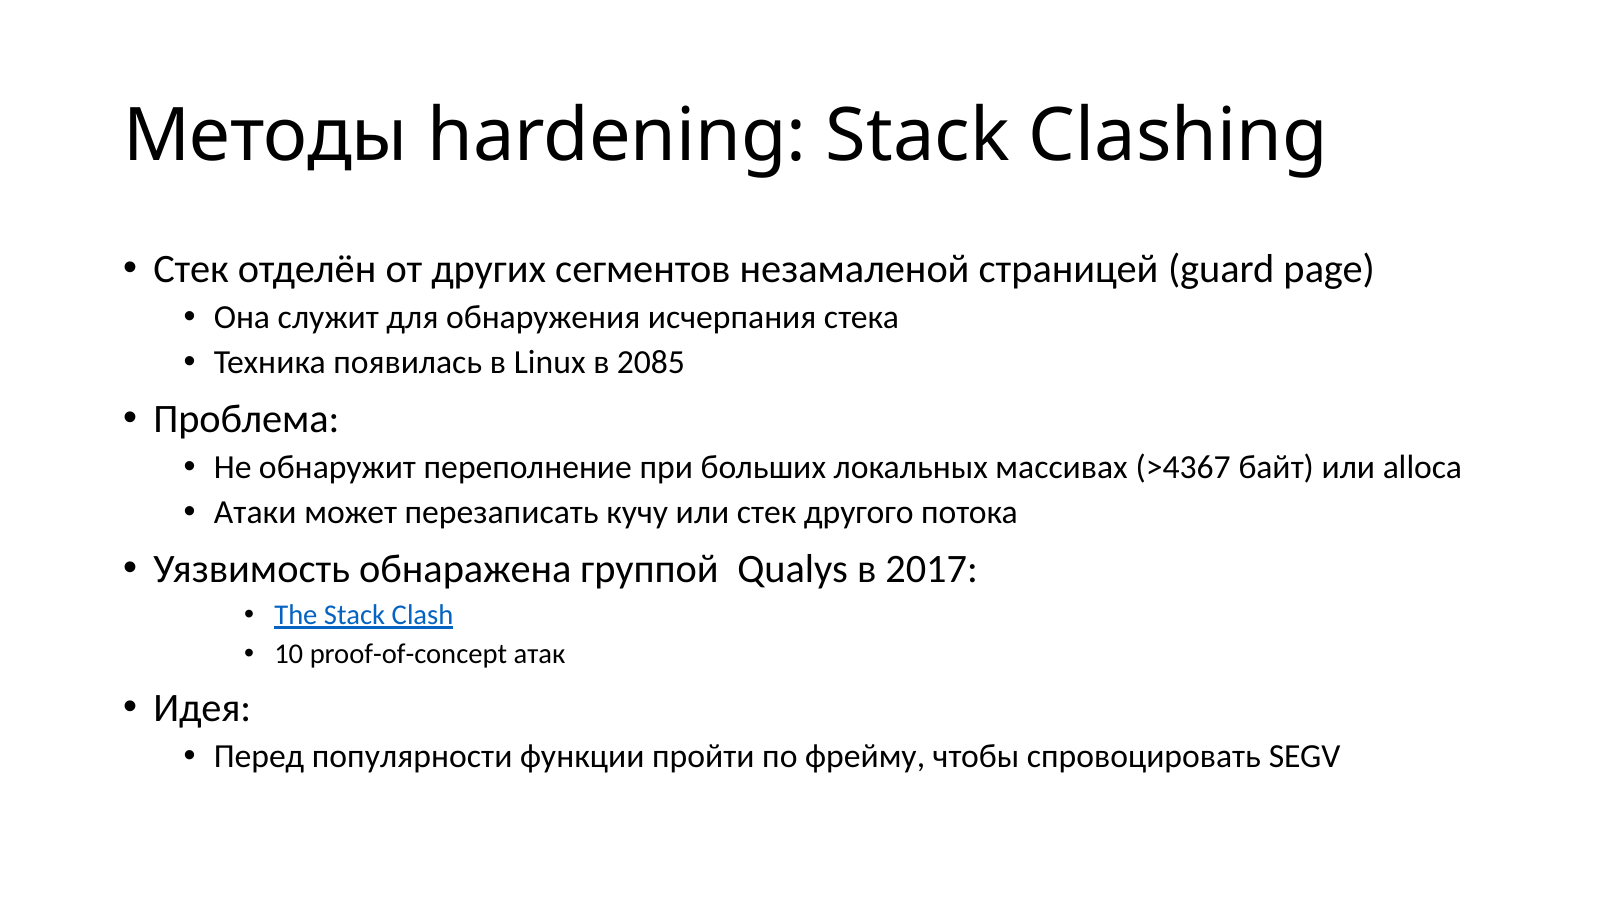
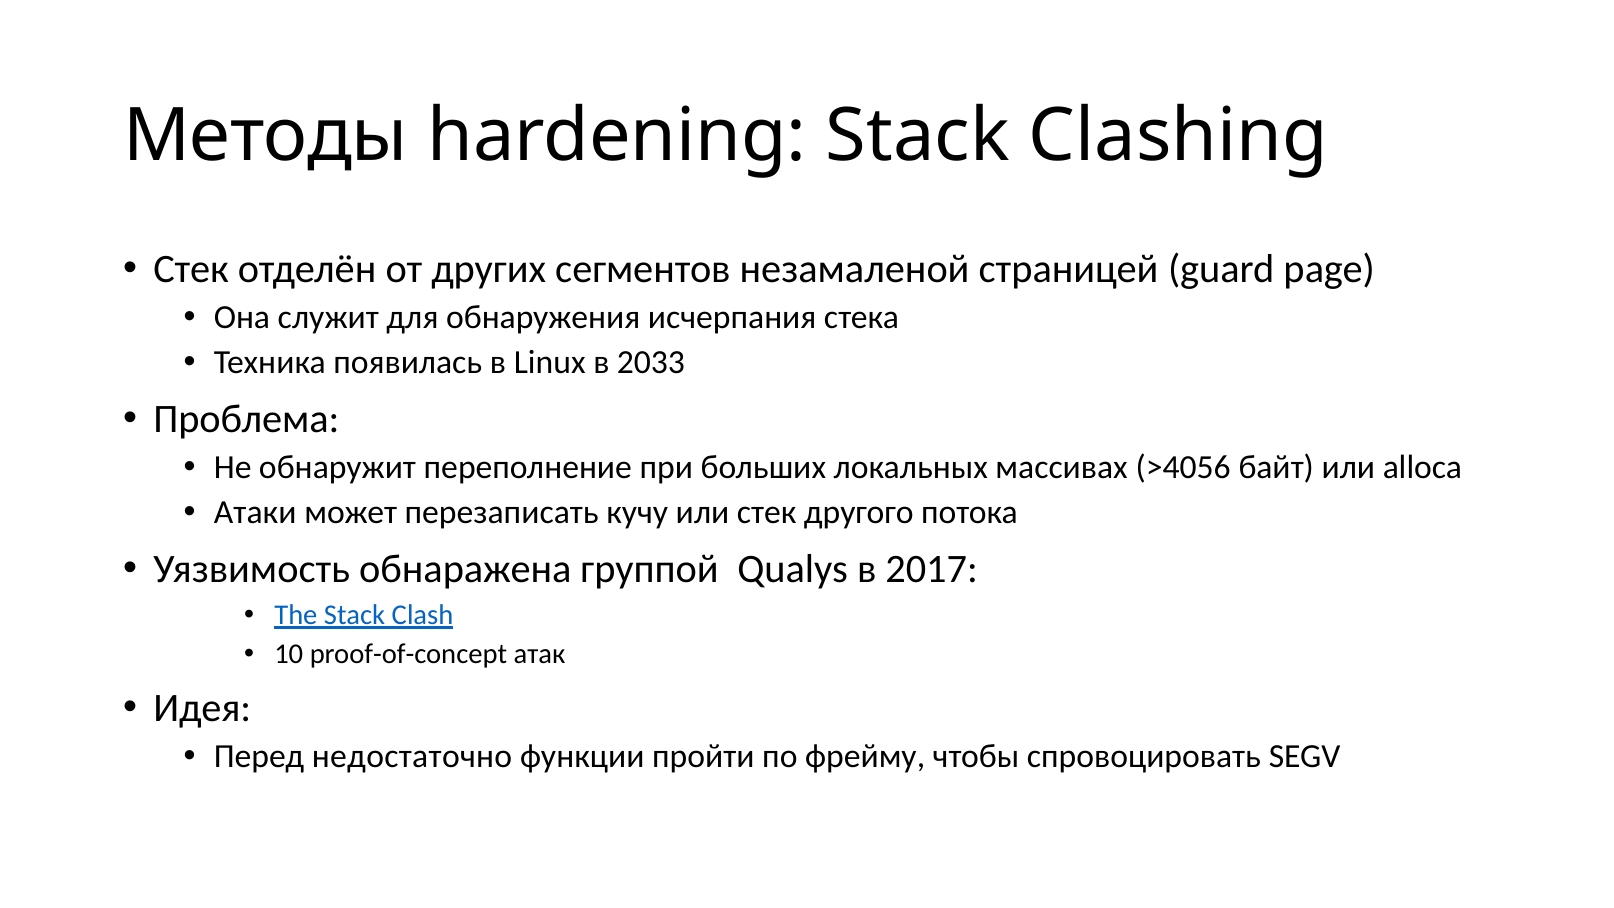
2085: 2085 -> 2033 (651, 362)
>4367: >4367 -> >4056 (1183, 467)
популярности: популярности -> недостаточно (412, 757)
